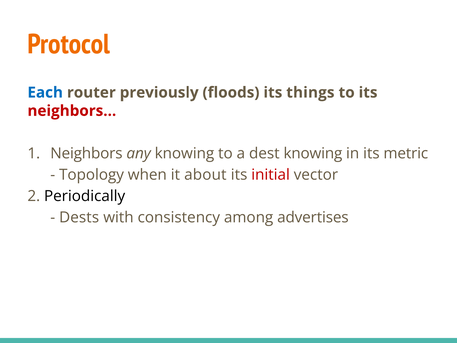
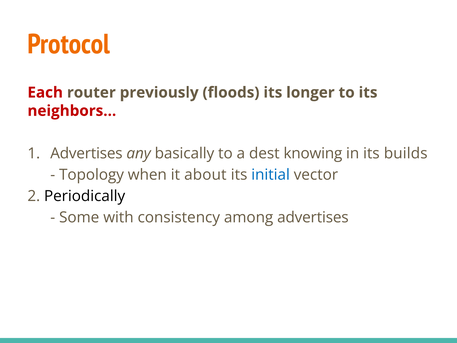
Each colour: blue -> red (45, 92)
things: things -> longer (310, 92)
Neighbors: Neighbors -> Advertises (86, 153)
any knowing: knowing -> basically (184, 153)
metric: metric -> builds (406, 153)
initial colour: red -> blue (271, 175)
Dests: Dests -> Some (79, 217)
